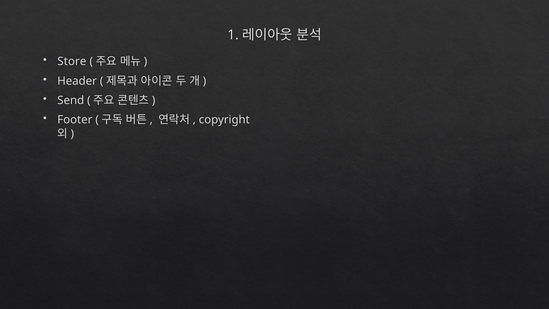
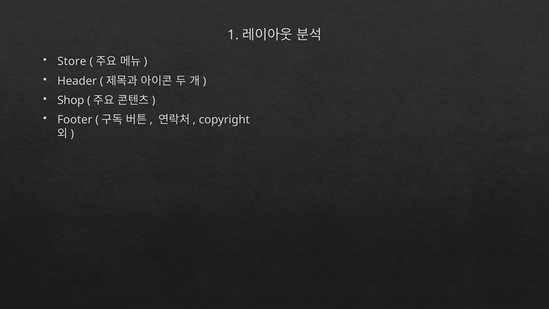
Send: Send -> Shop (71, 100)
